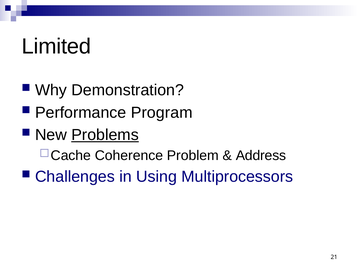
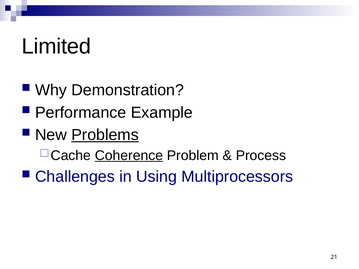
Program: Program -> Example (162, 113)
Coherence underline: none -> present (129, 156)
Address: Address -> Process (261, 156)
